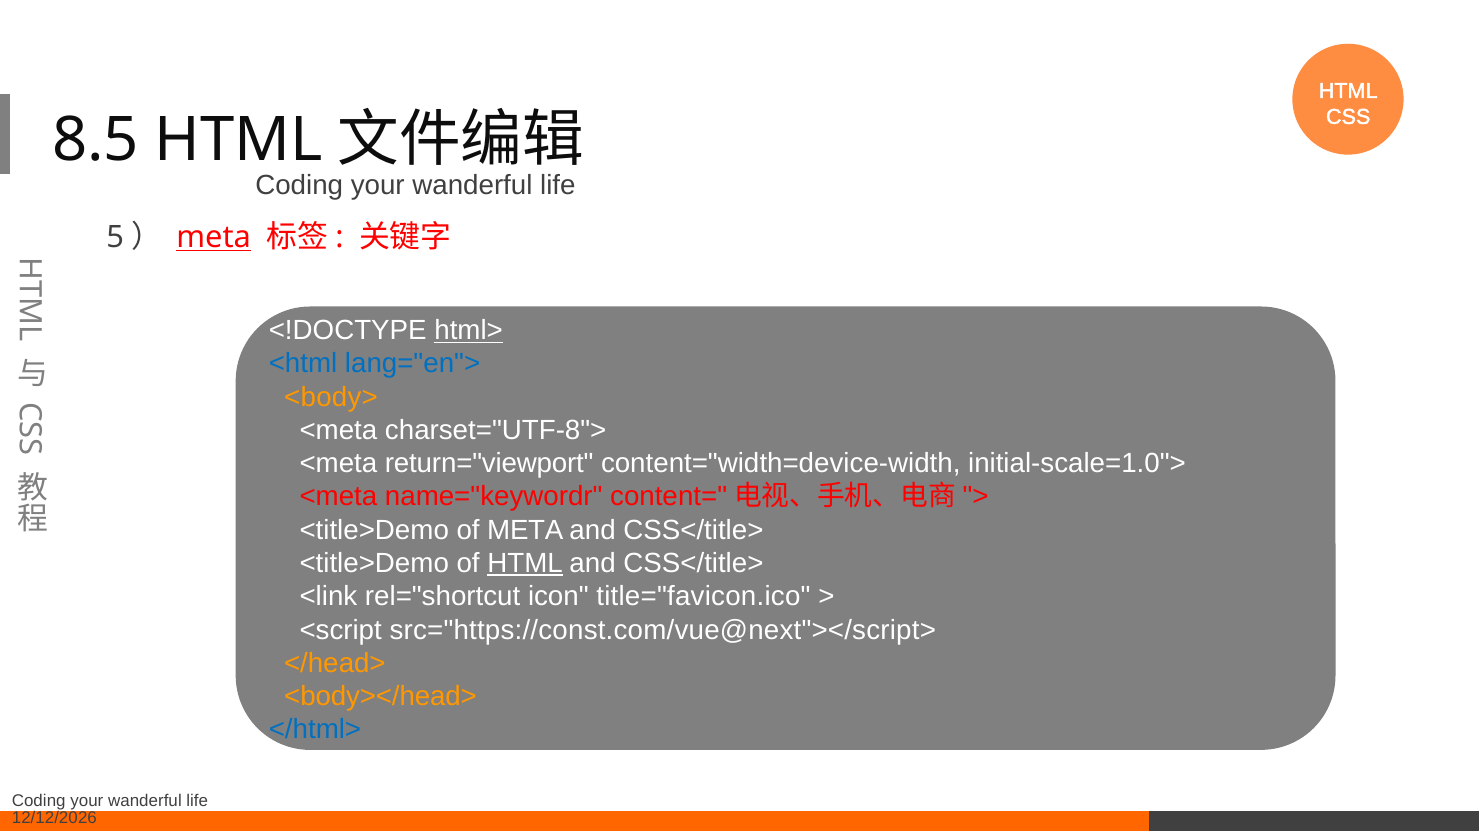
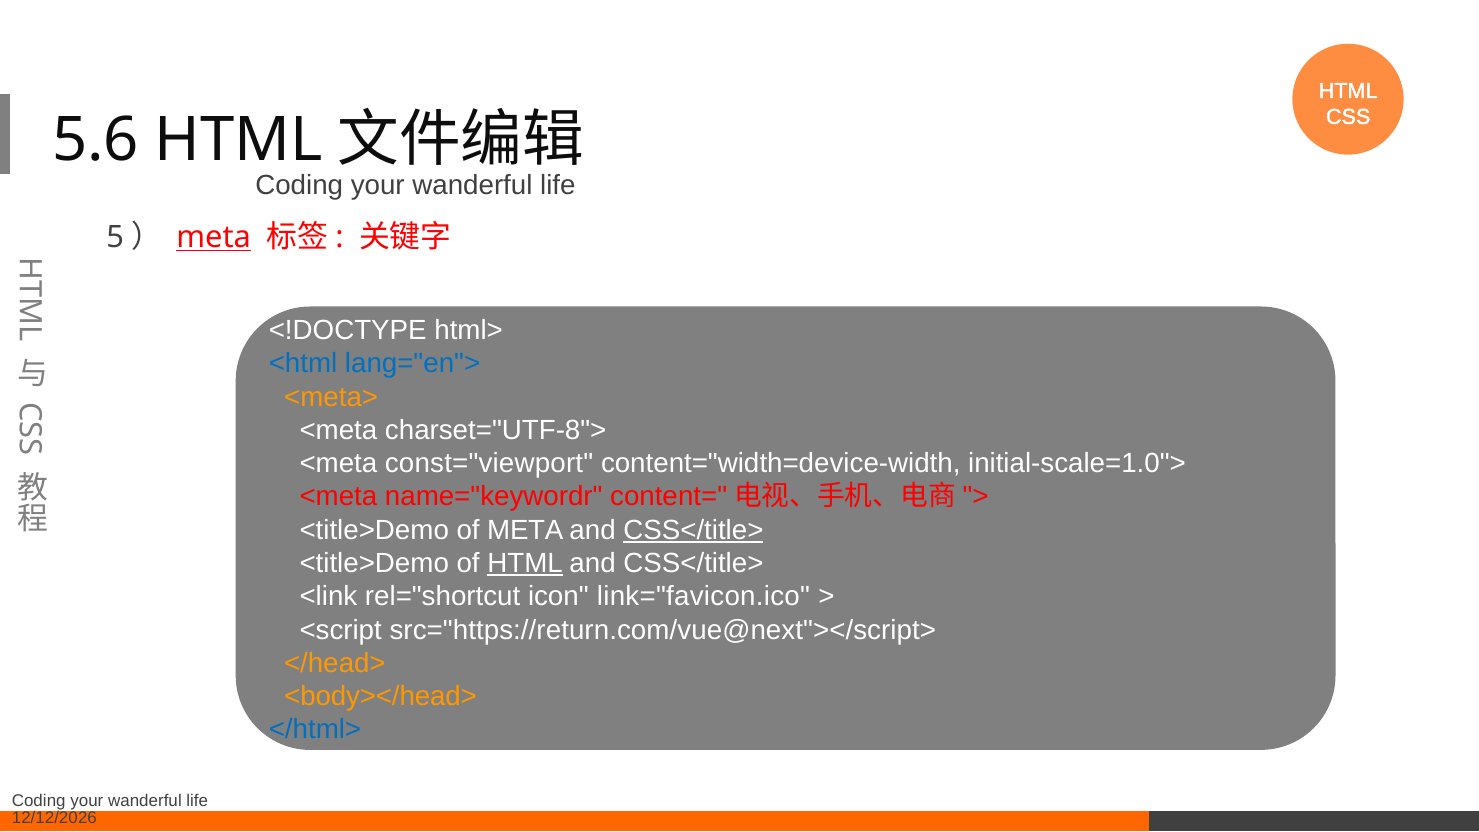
8.5: 8.5 -> 5.6 (96, 141)
html> underline: present -> none (469, 330)
<body>: <body> -> <meta> (331, 397)
return="viewport: return="viewport -> const="viewport (489, 463)
CSS</title> underline: none -> present (693, 530)
title="favicon.ico: title="favicon.ico -> link="favicon.ico (703, 597)
src="https://const.com/vue@next"></script>: src="https://const.com/vue@next"></script> -> src="https://return.com/vue@next"></script> (663, 630)
